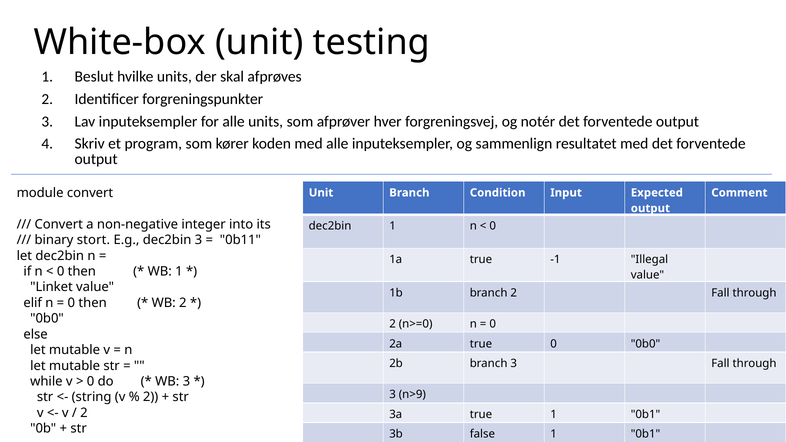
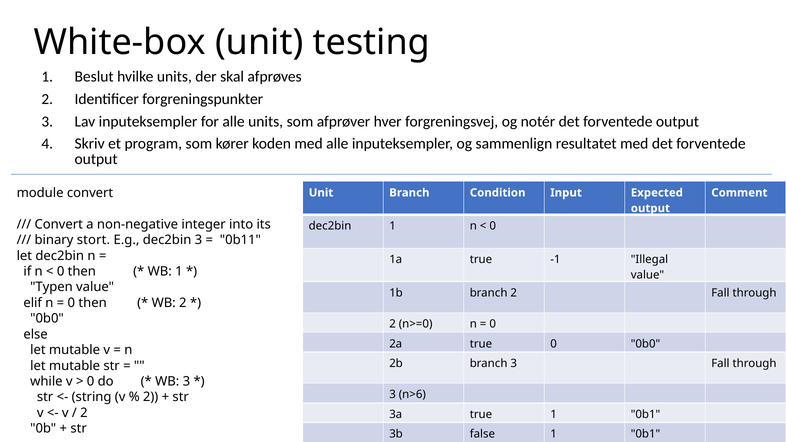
Linket: Linket -> Typen (51, 287)
n>9: n>9 -> n>6 (412, 395)
